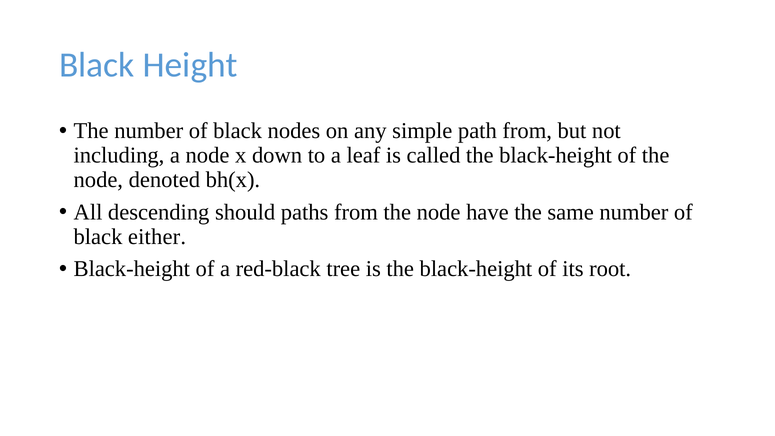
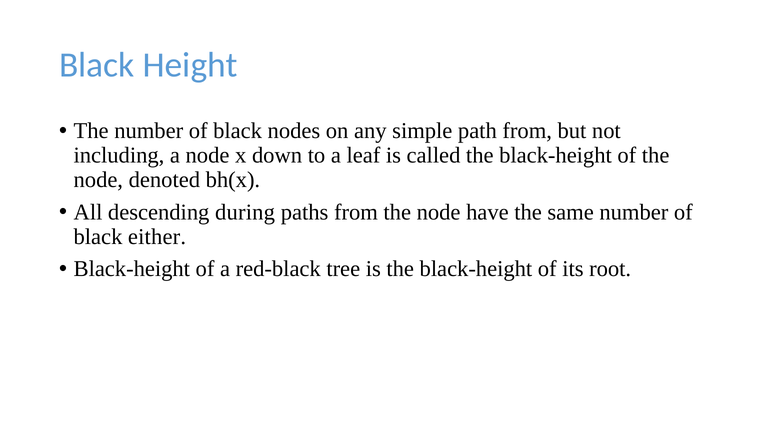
should: should -> during (245, 212)
